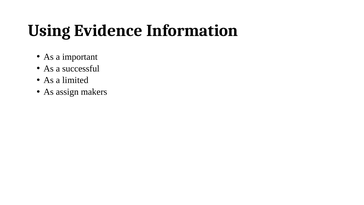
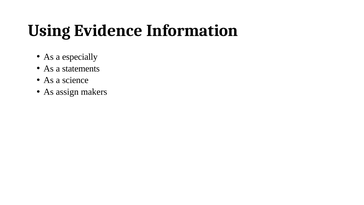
important: important -> especially (80, 57)
successful: successful -> statements (81, 68)
limited: limited -> science (75, 80)
